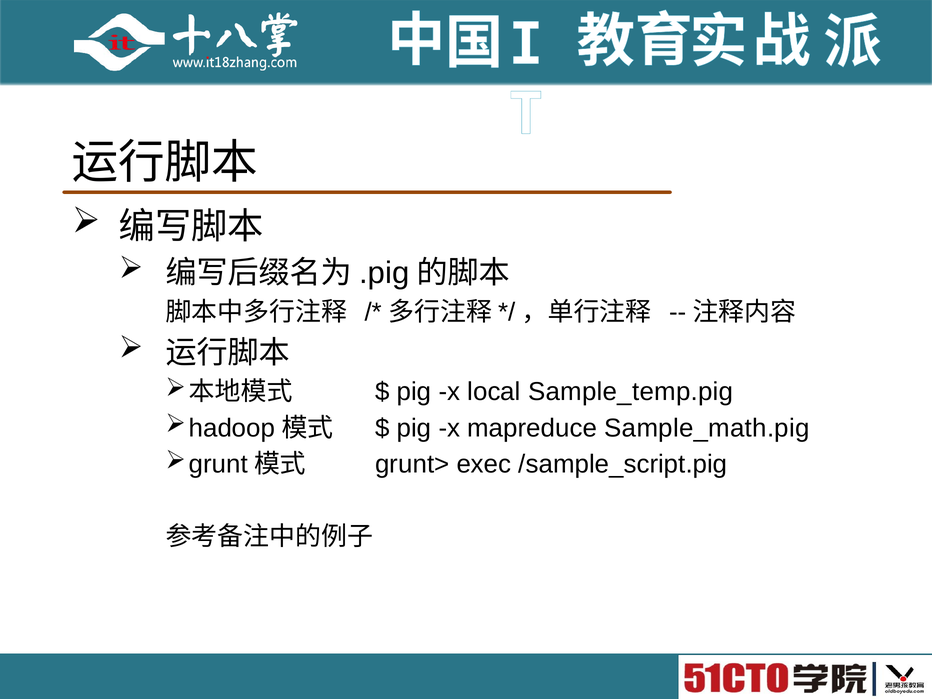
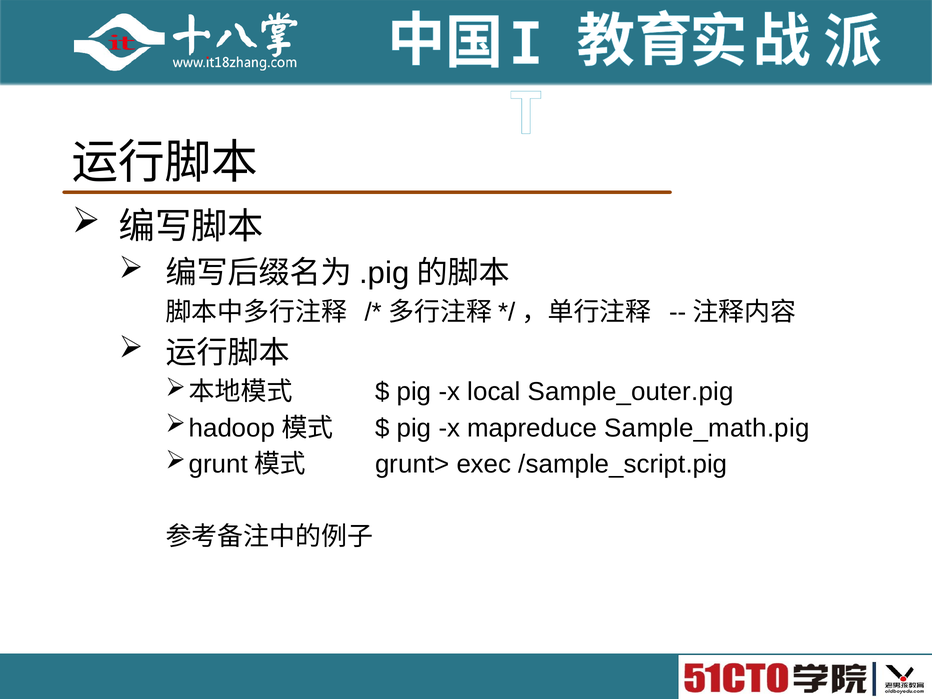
Sample_temp.pig: Sample_temp.pig -> Sample_outer.pig (631, 392)
